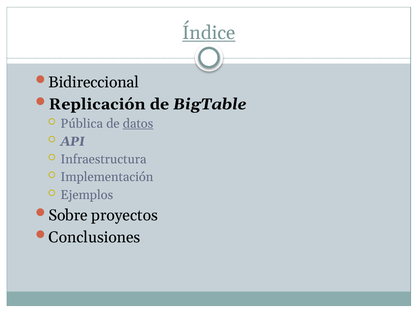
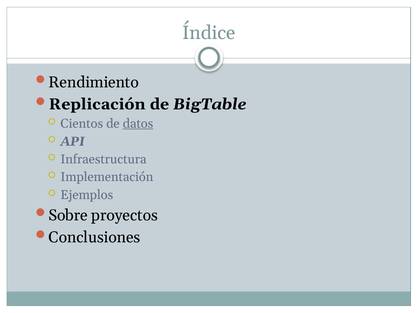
Índice underline: present -> none (209, 33)
Bidireccional: Bidireccional -> Rendimiento (94, 82)
Pública: Pública -> Cientos (82, 124)
